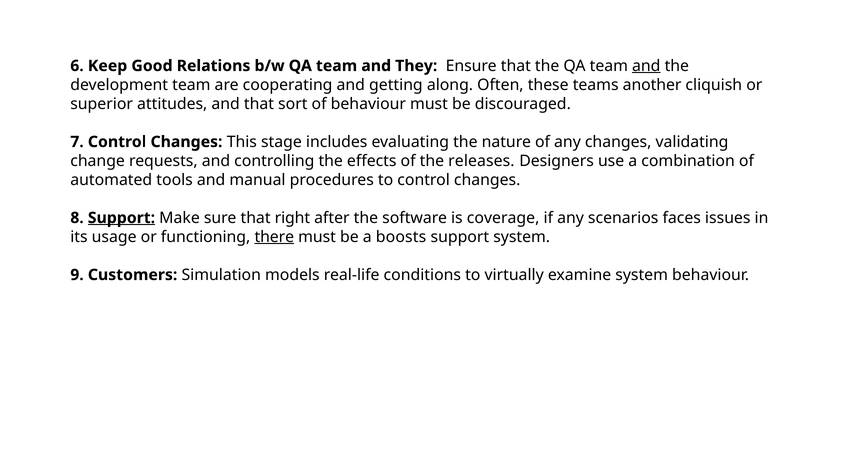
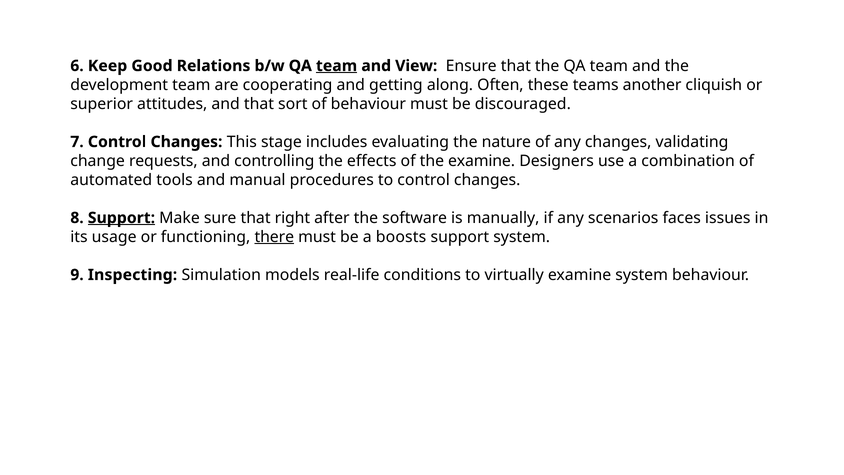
team underline: none -> present (337, 66)
They: They -> View (416, 66)
and underline: present -> none (646, 66)
the releases: releases -> examine (482, 161)
coverage: coverage -> manually (503, 218)
Customers: Customers -> Inspecting (133, 275)
